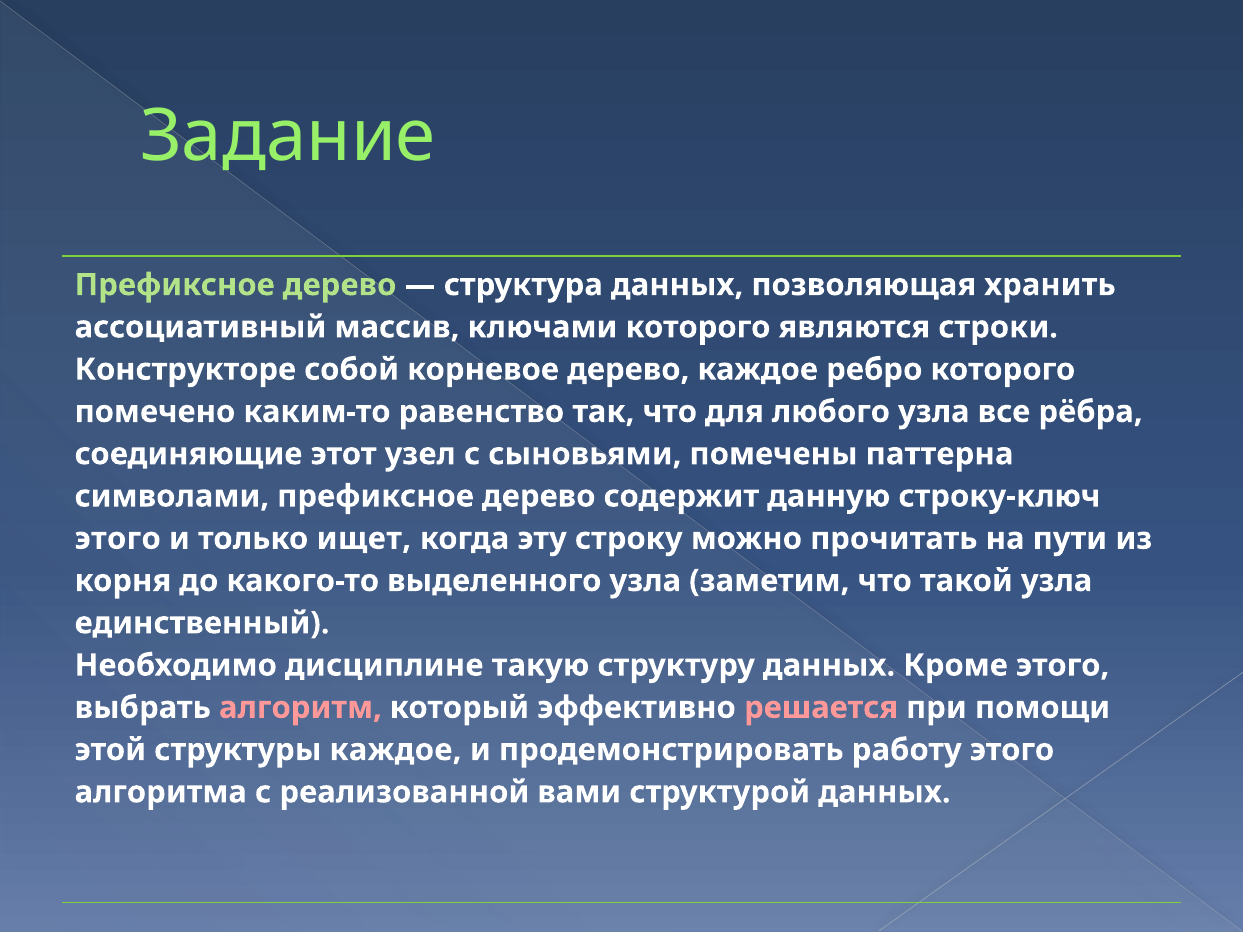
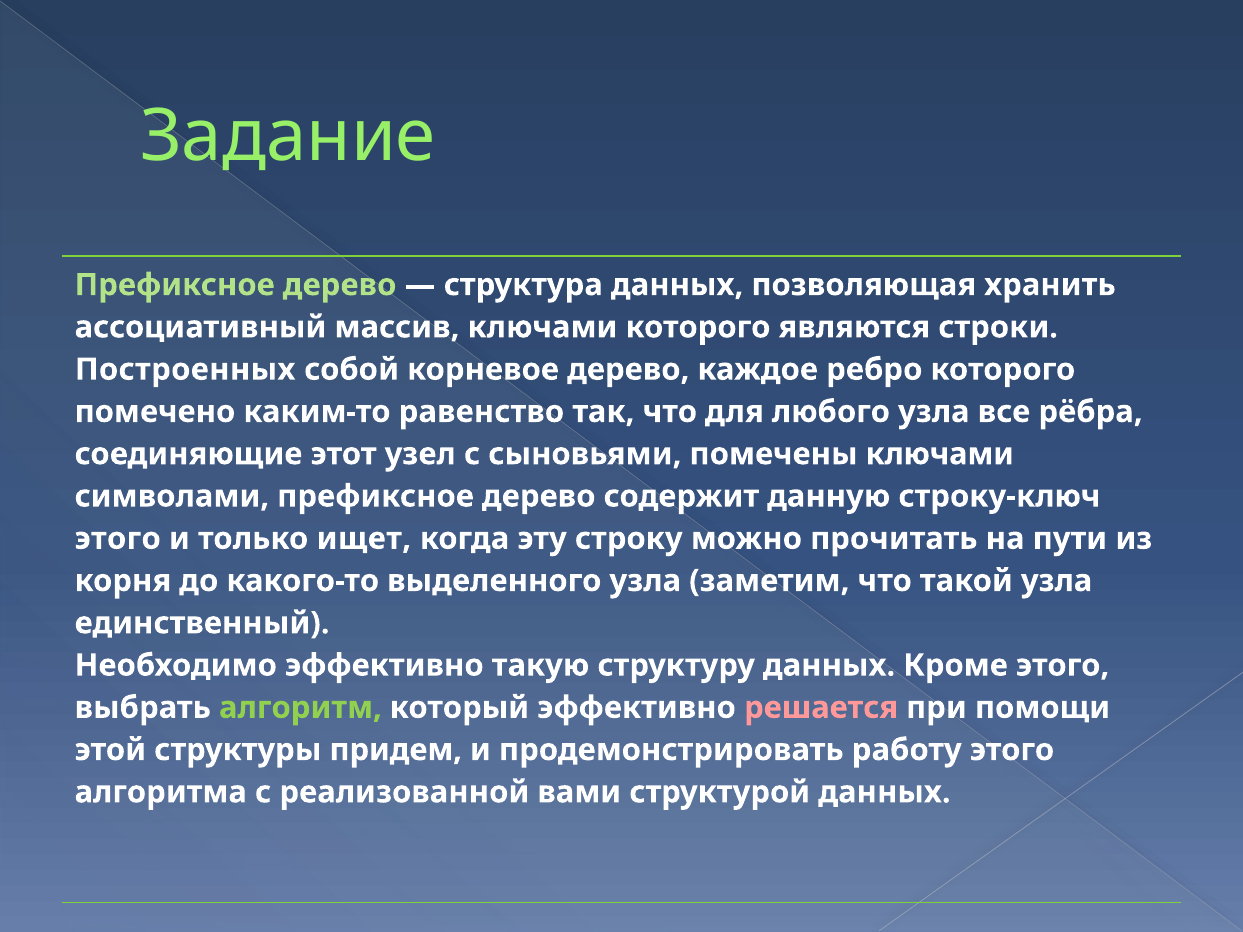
Конструкторе: Конструкторе -> Построенных (185, 370)
помечены паттерна: паттерна -> ключами (940, 454)
Необходимо дисциплине: дисциплине -> эффективно (384, 666)
алгоритм colour: pink -> light green (300, 708)
структуры каждое: каждое -> придем (396, 750)
